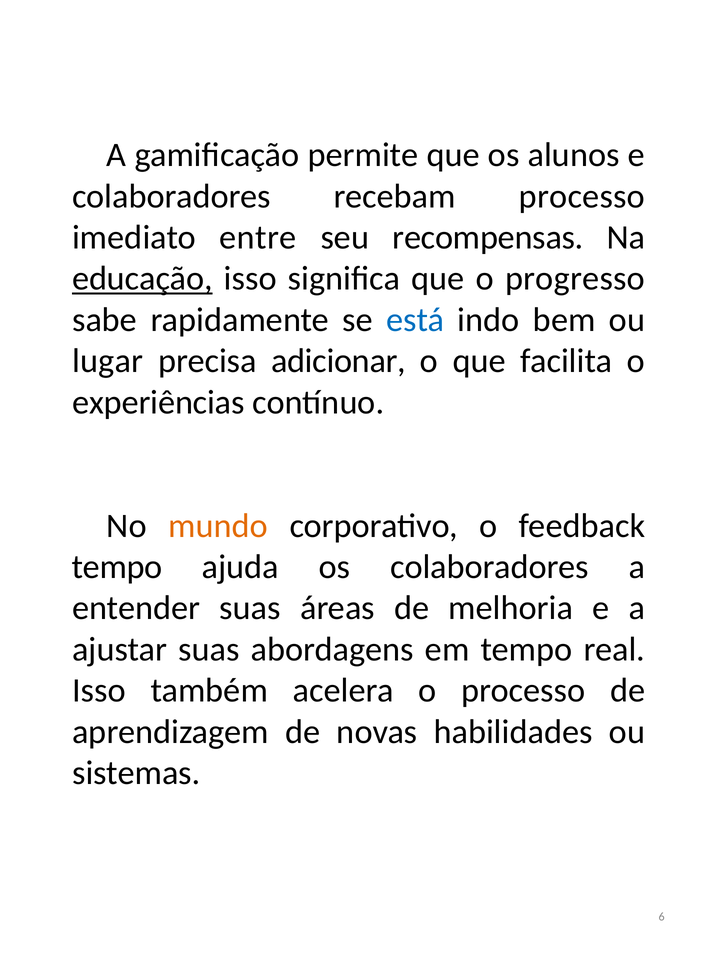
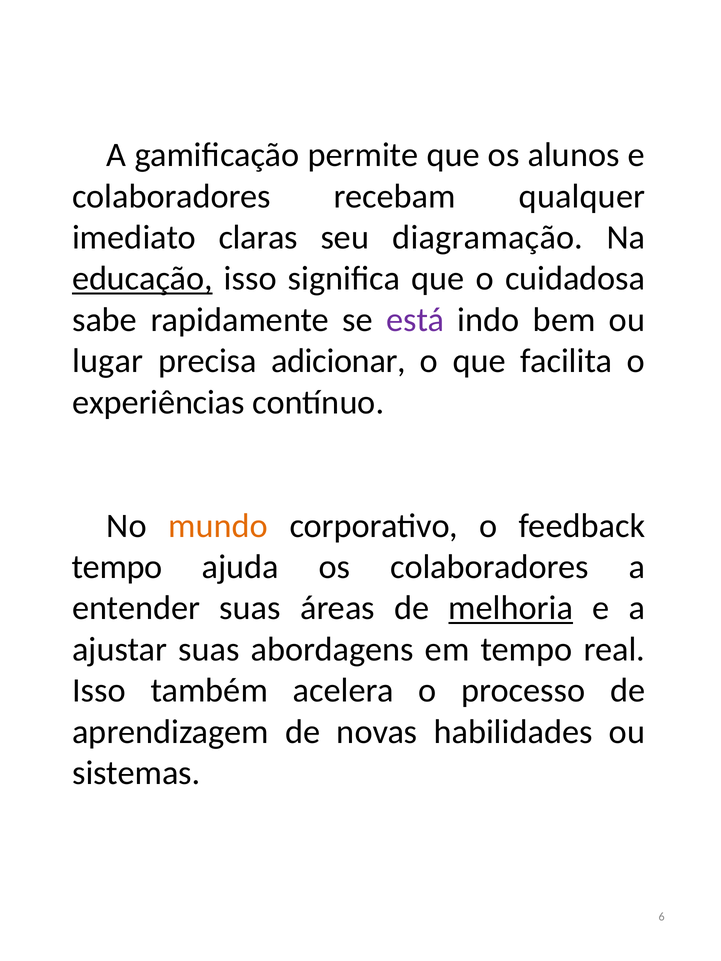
recebam processo: processo -> qualquer (582, 196)
entre: entre -> claras (258, 238)
recompensas: recompensas -> diagramação (488, 238)
progresso: progresso -> cuidadosa (575, 279)
está colour: blue -> purple (415, 320)
melhoria underline: none -> present (511, 608)
